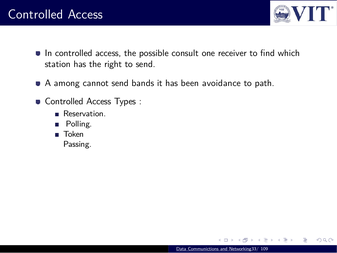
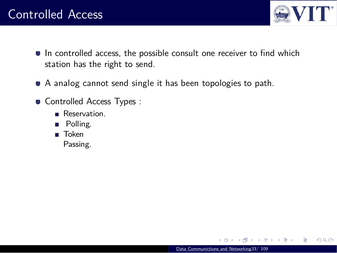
among: among -> analog (67, 83)
bands: bands -> single (143, 83)
avoidance: avoidance -> topologies (222, 83)
